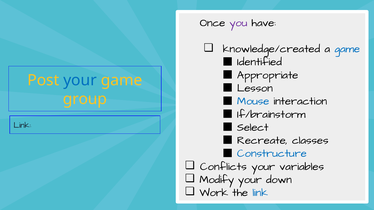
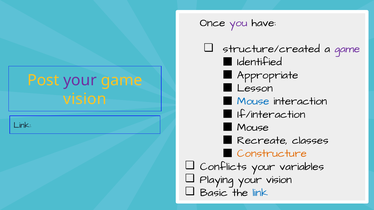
knowledge/created: knowledge/created -> structure/created (272, 49)
game colour: blue -> purple (347, 49)
your colour: blue -> purple (80, 80)
group: group -> vision (85, 99)
If/brainstorm: If/brainstorm -> If/interaction (271, 114)
Select: Select -> Mouse (253, 127)
Constructure colour: blue -> orange (272, 154)
Modify: Modify -> Playing (217, 180)
your down: down -> vision (279, 180)
Work: Work -> Basic (214, 193)
